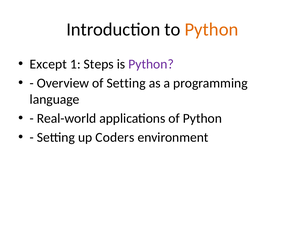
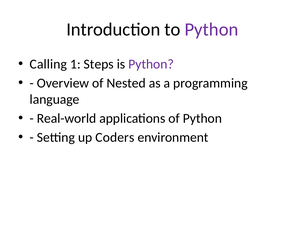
Python colour: orange -> purple (211, 30)
Except: Except -> Calling (48, 64)
of Setting: Setting -> Nested (126, 83)
